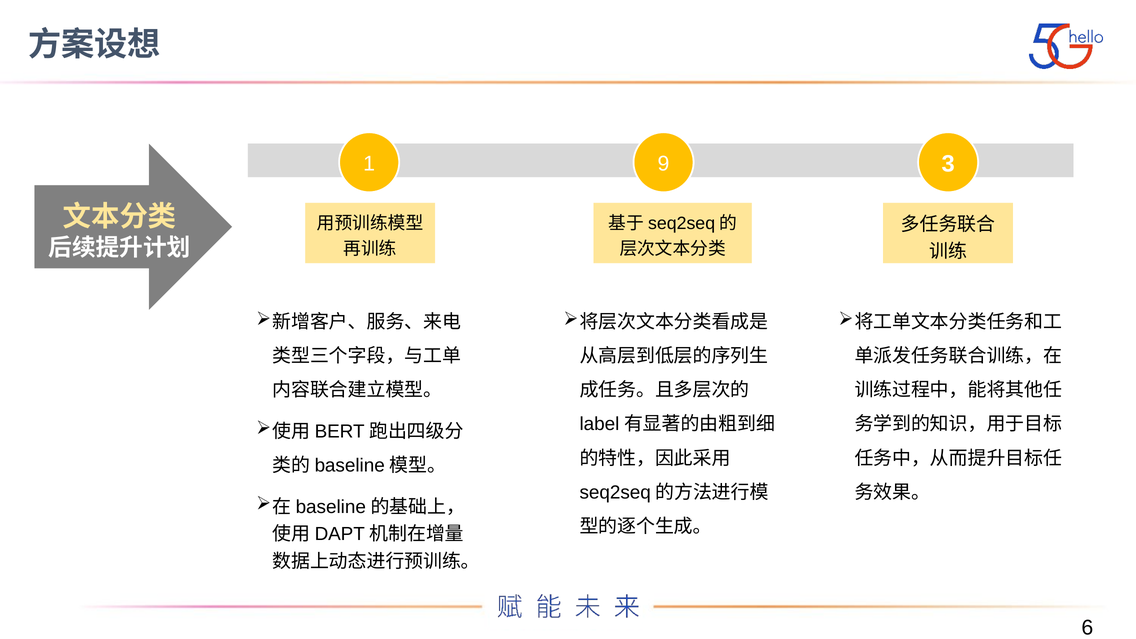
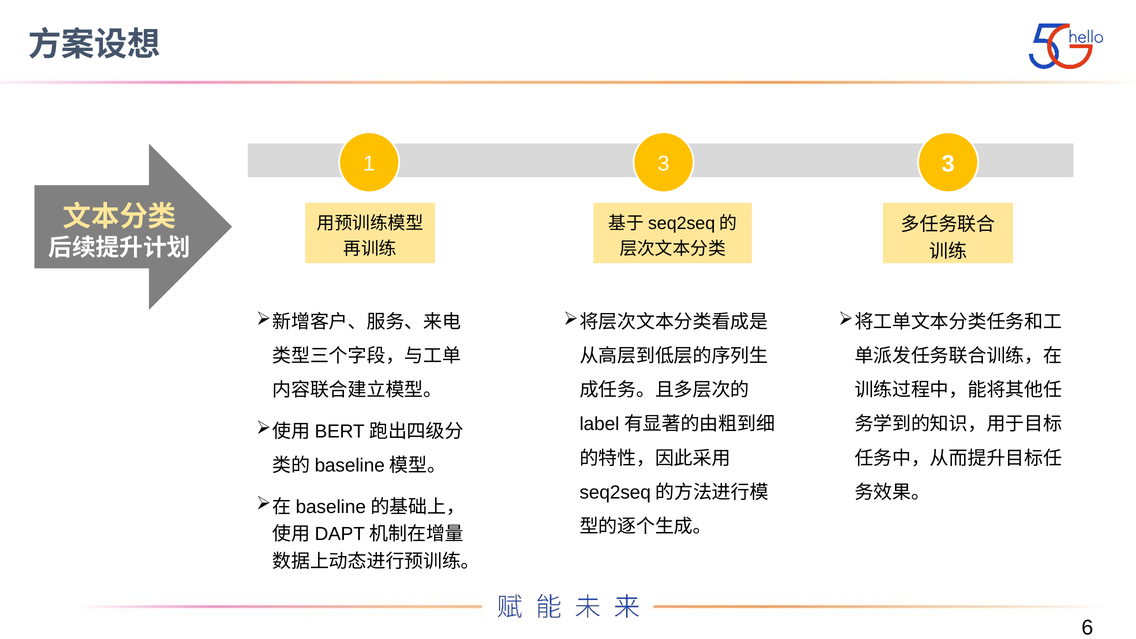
1 9: 9 -> 3 (664, 164)
